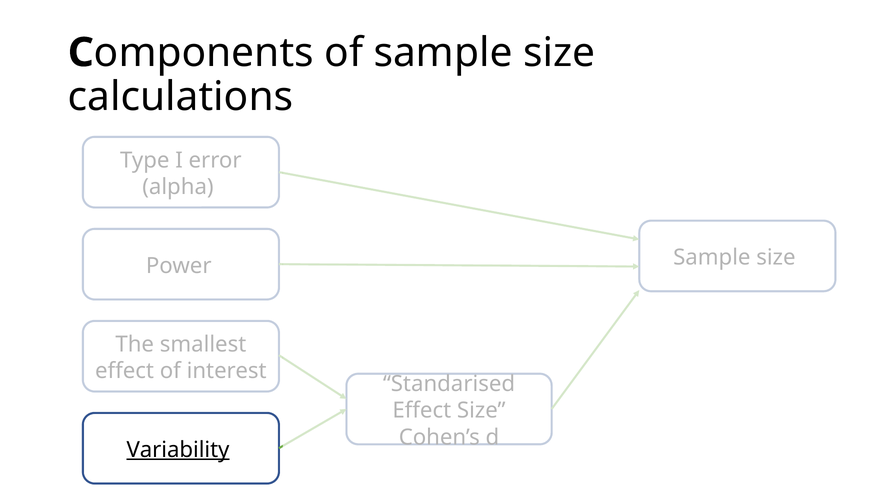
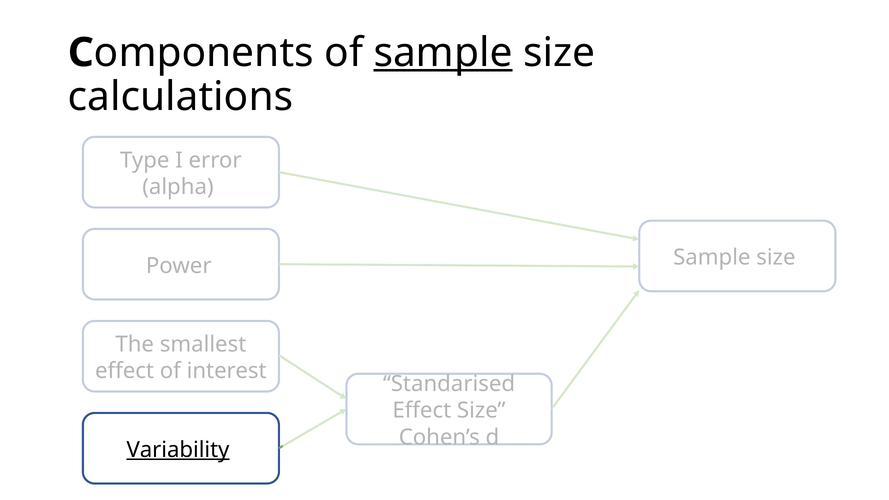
sample underline: none -> present (443, 53)
